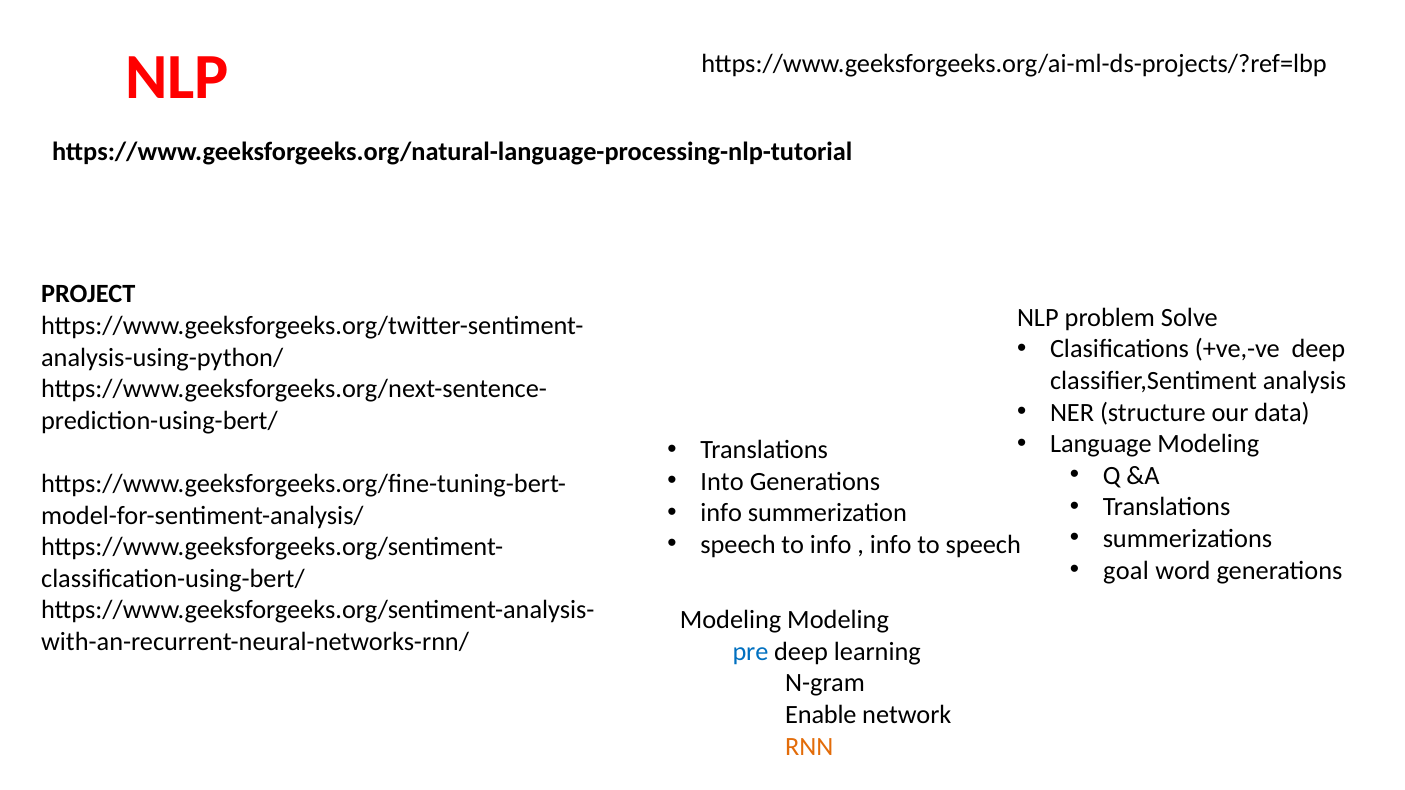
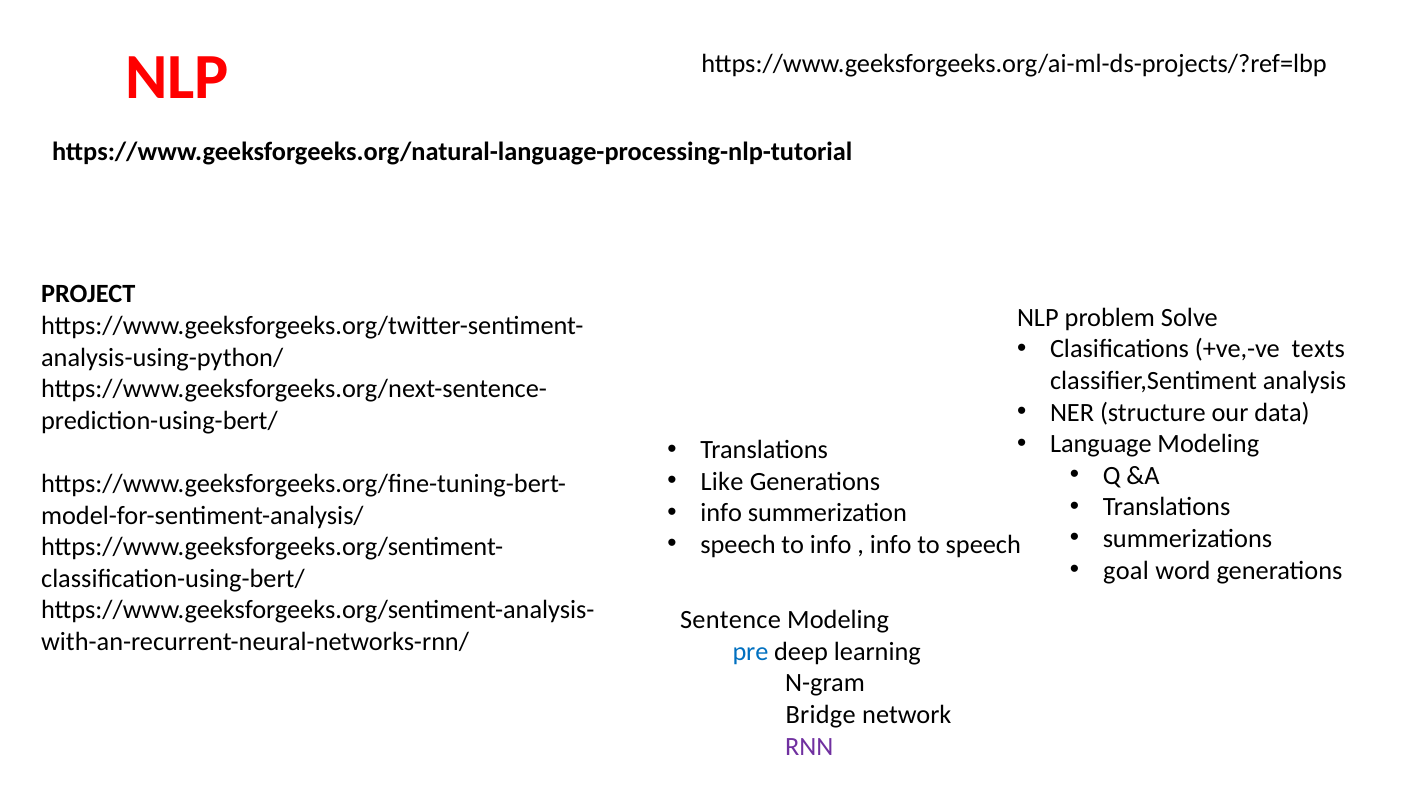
+ve,-ve deep: deep -> texts (1318, 349)
Into: Into -> Like (722, 482)
Modeling: Modeling -> Sentence (730, 620)
Enable: Enable -> Bridge (821, 715)
RNN colour: orange -> purple (809, 747)
